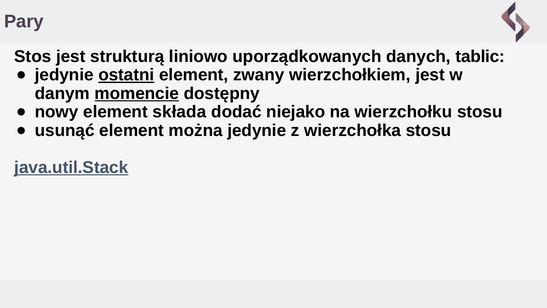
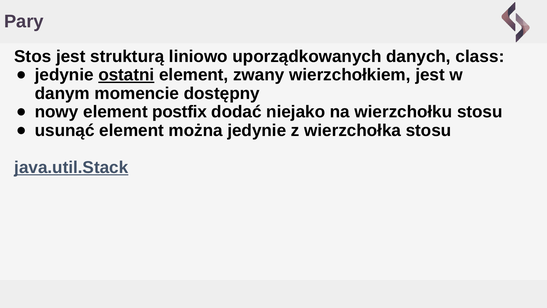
tablic: tablic -> class (480, 56)
momencie underline: present -> none (137, 93)
składa: składa -> postfix (180, 112)
